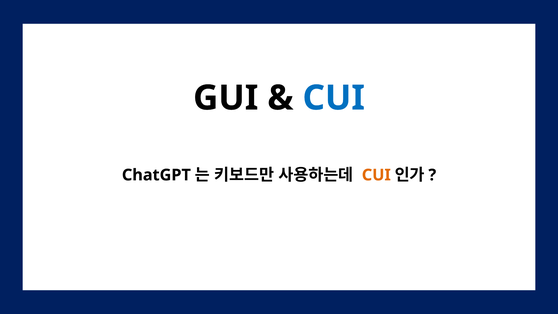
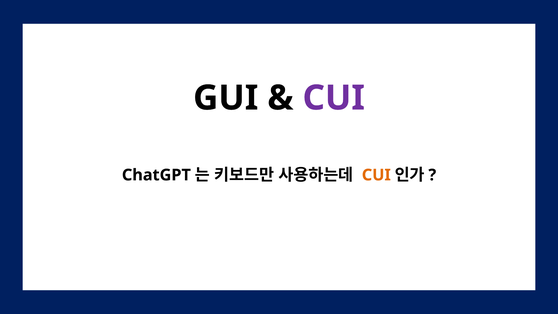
CUI colour: blue -> purple (334, 98)
